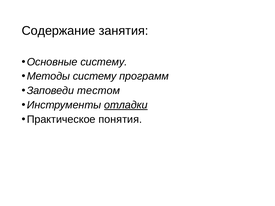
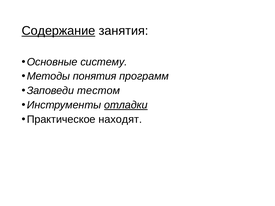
Содержание underline: none -> present (58, 31)
Методы систему: систему -> понятия (95, 76)
понятия: понятия -> находят (120, 120)
